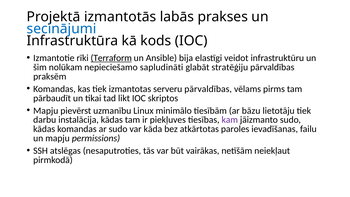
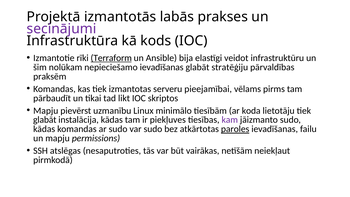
secinājumi colour: blue -> purple (62, 29)
nepieciešamo sapludināti: sapludināti -> ievadīšanas (162, 67)
serveru pārvaldības: pārvaldības -> pieejamībai (208, 89)
bāzu: bāzu -> koda (251, 111)
darbu: darbu -> glabāt (45, 120)
var kāda: kāda -> sudo (153, 129)
paroles underline: none -> present (235, 129)
